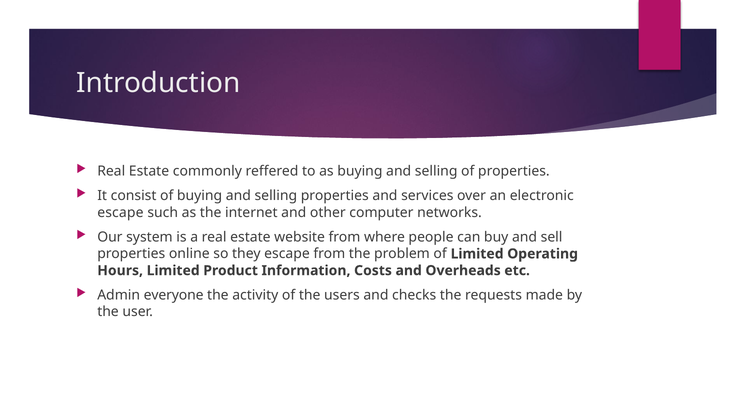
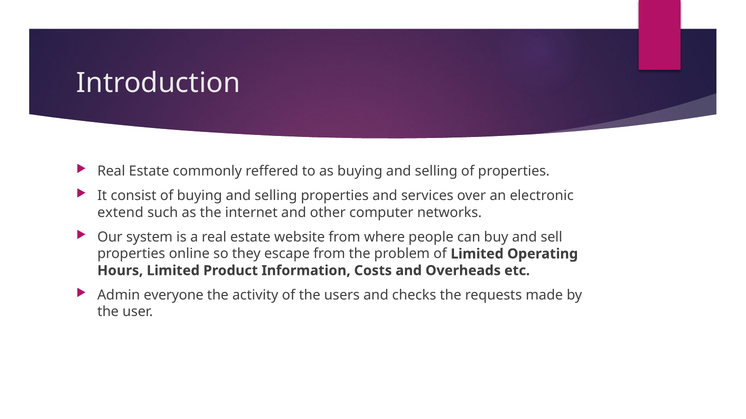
escape: escape -> extend (120, 213)
